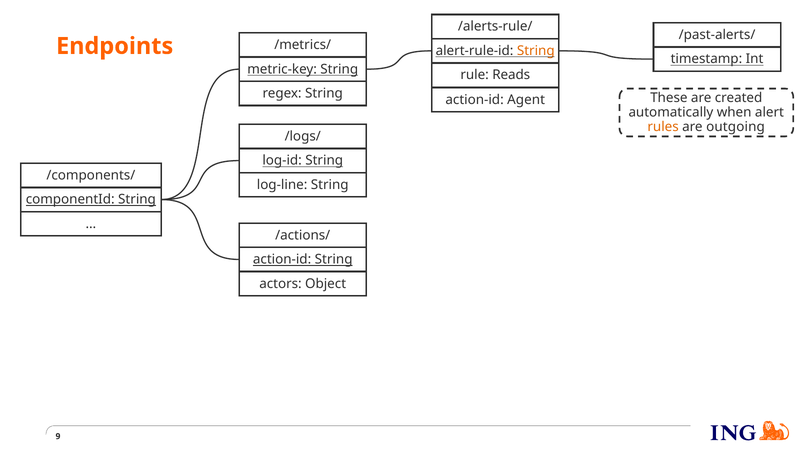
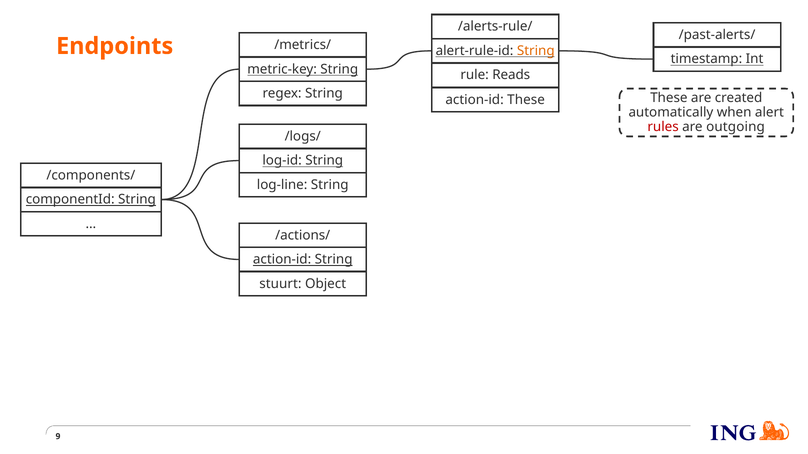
action-id Agent: Agent -> These (526, 100)
rules colour: orange -> red (663, 127)
actors: actors -> stuurt (280, 284)
